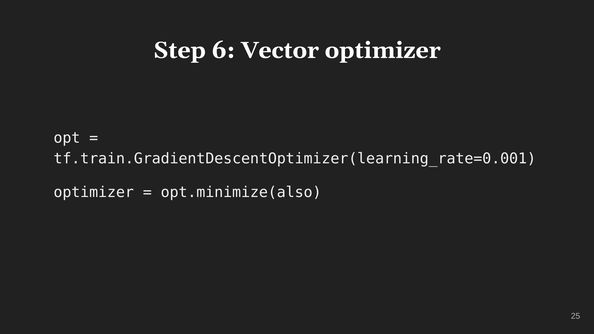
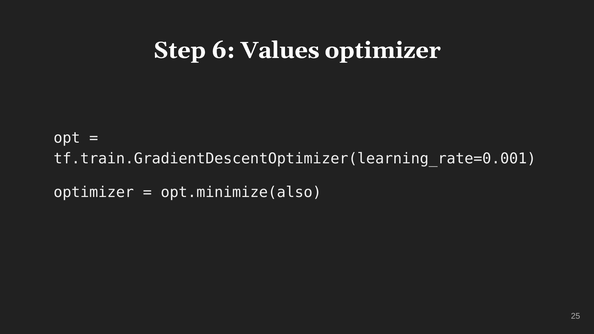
Vector: Vector -> Values (280, 50)
